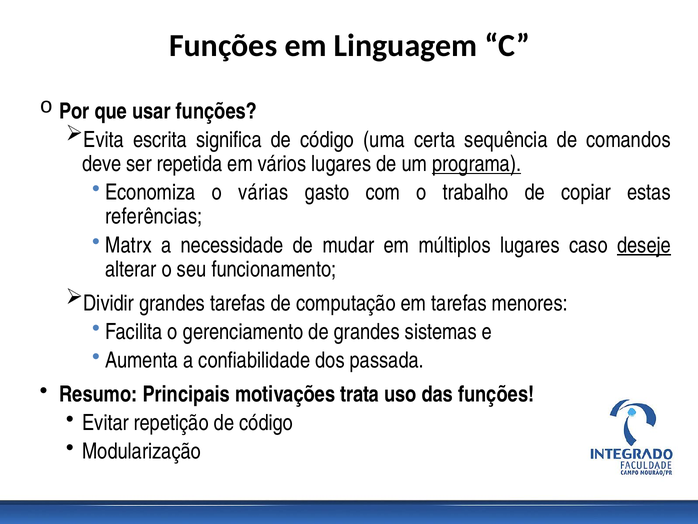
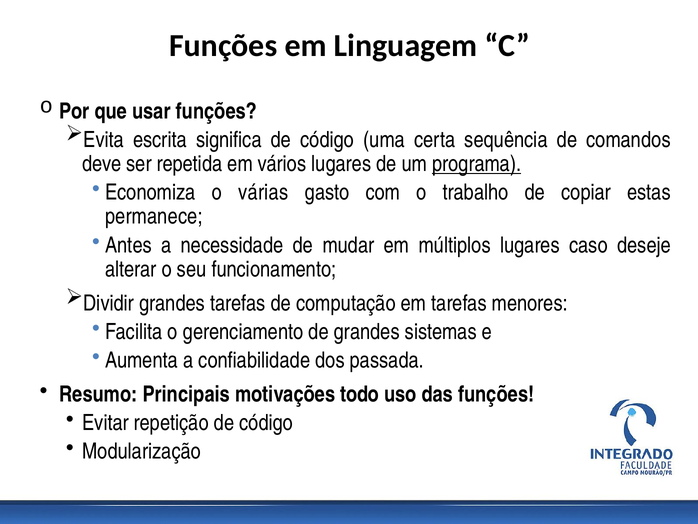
referências: referências -> permanece (154, 216)
Matrx: Matrx -> Antes (128, 245)
deseje underline: present -> none (644, 245)
trata: trata -> todo (360, 394)
